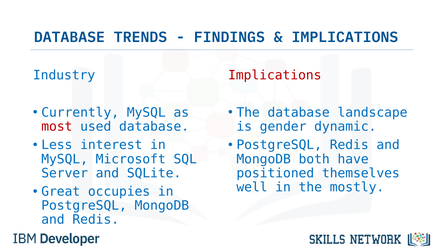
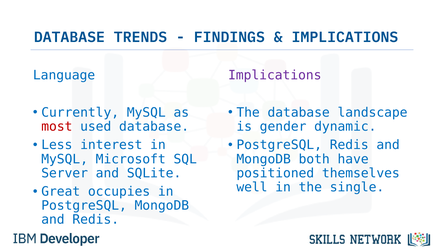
Industry: Industry -> Language (64, 75)
Implications colour: red -> purple (275, 75)
mostly: mostly -> single (357, 187)
